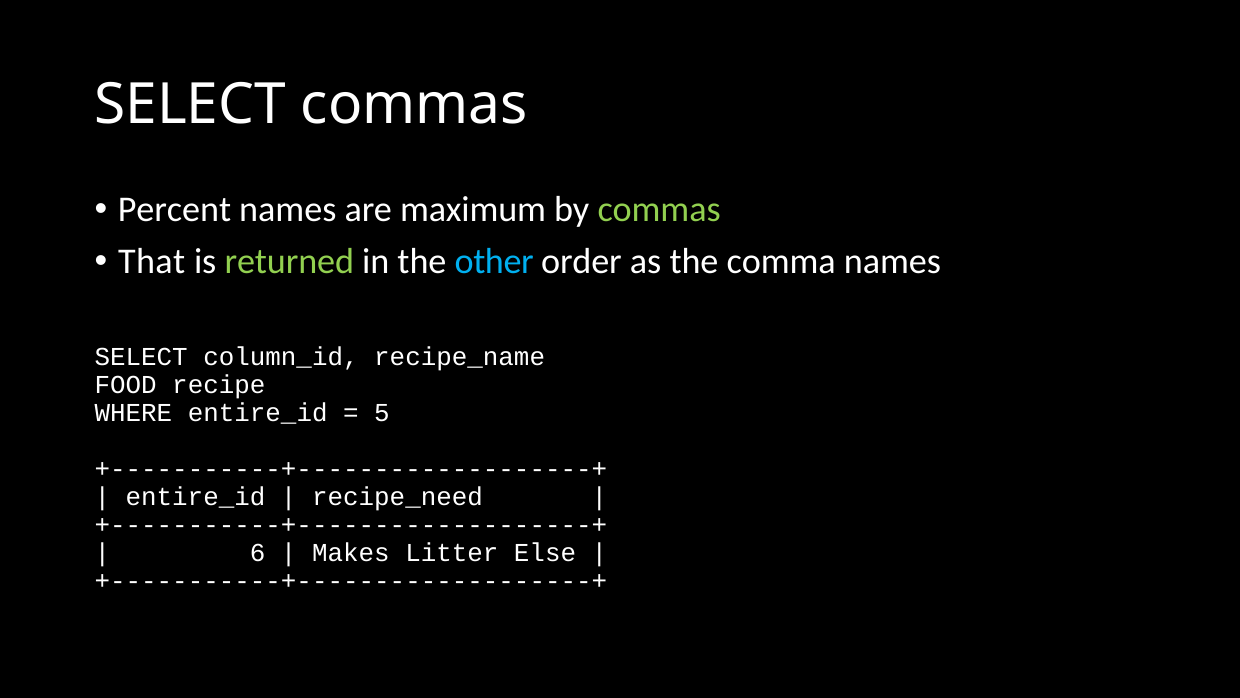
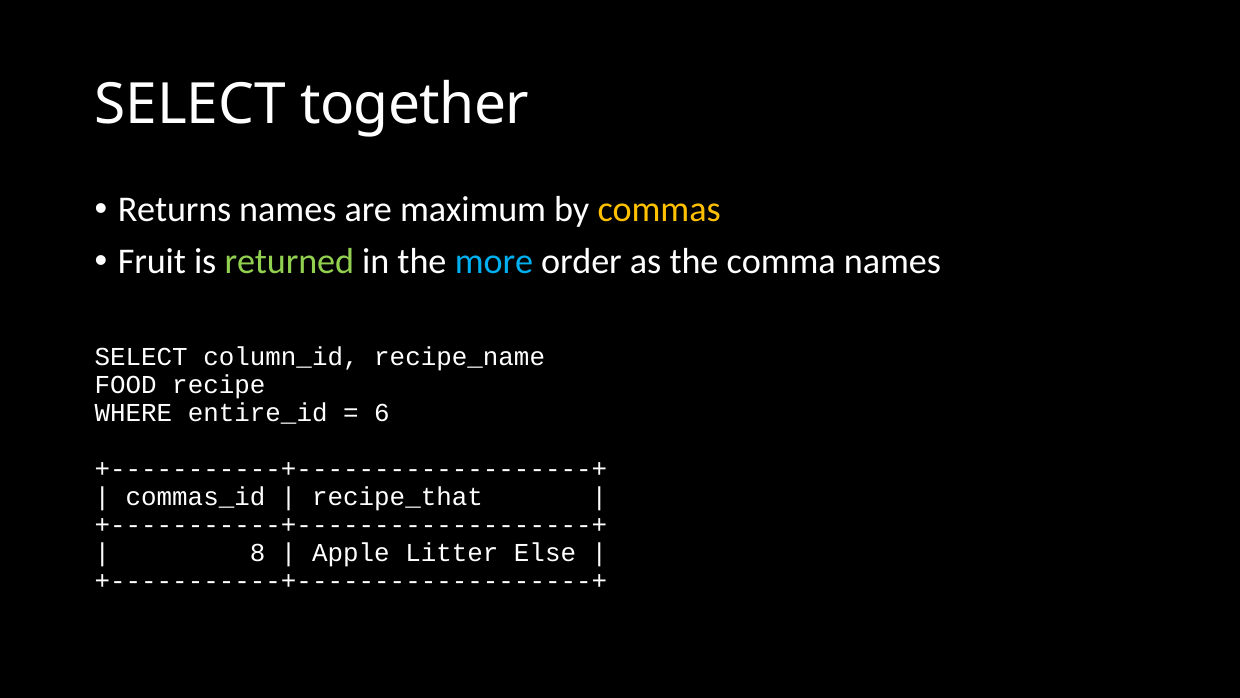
SELECT commas: commas -> together (415, 104)
Percent: Percent -> Returns (175, 210)
commas colour: light green -> yellow (659, 210)
That: That -> Fruit (152, 262)
other: other -> more (494, 262)
5: 5 -> 6 (382, 413)
entire_id: entire_id -> commas_id (195, 497)
recipe_need: recipe_need -> recipe_that (397, 497)
6: 6 -> 8 (258, 552)
Makes: Makes -> Apple (351, 552)
